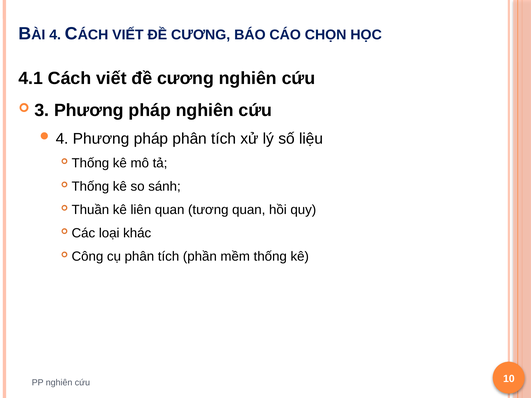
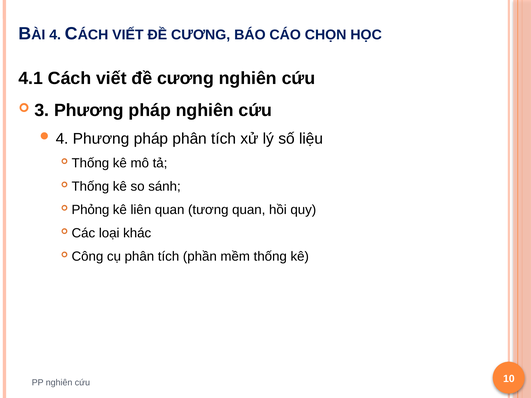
Thuần: Thuần -> Phỏng (90, 210)
